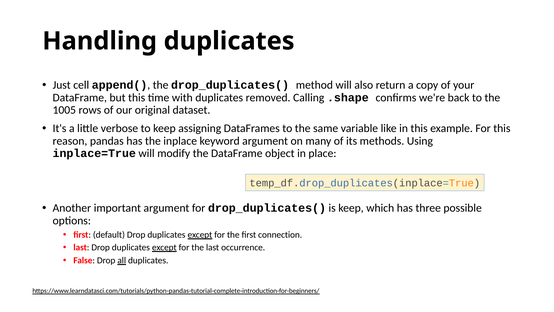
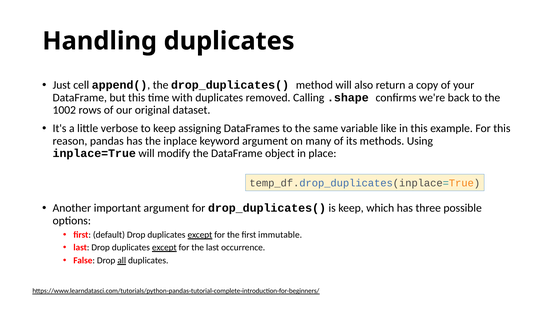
1005: 1005 -> 1002 (64, 110)
connection: connection -> immutable (280, 234)
